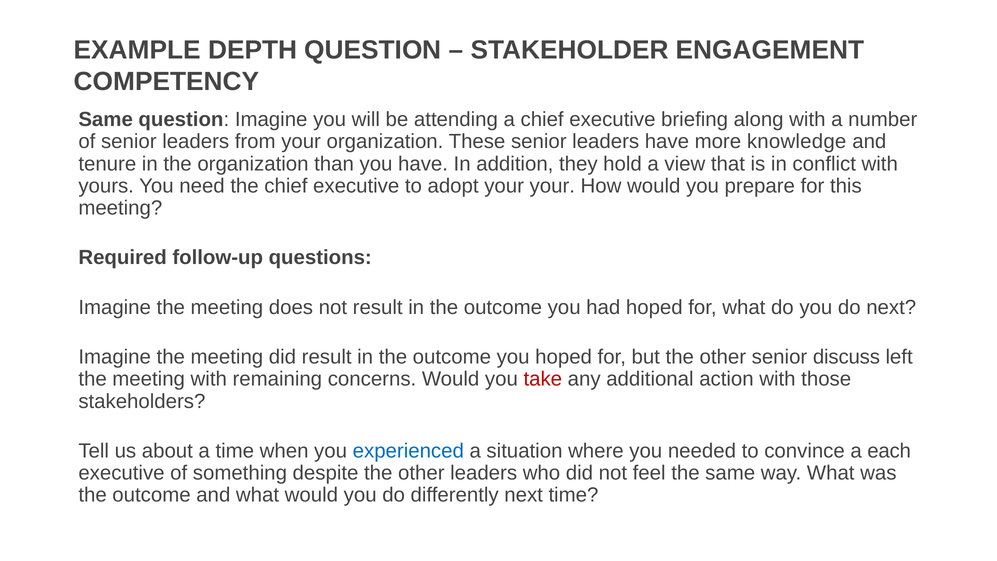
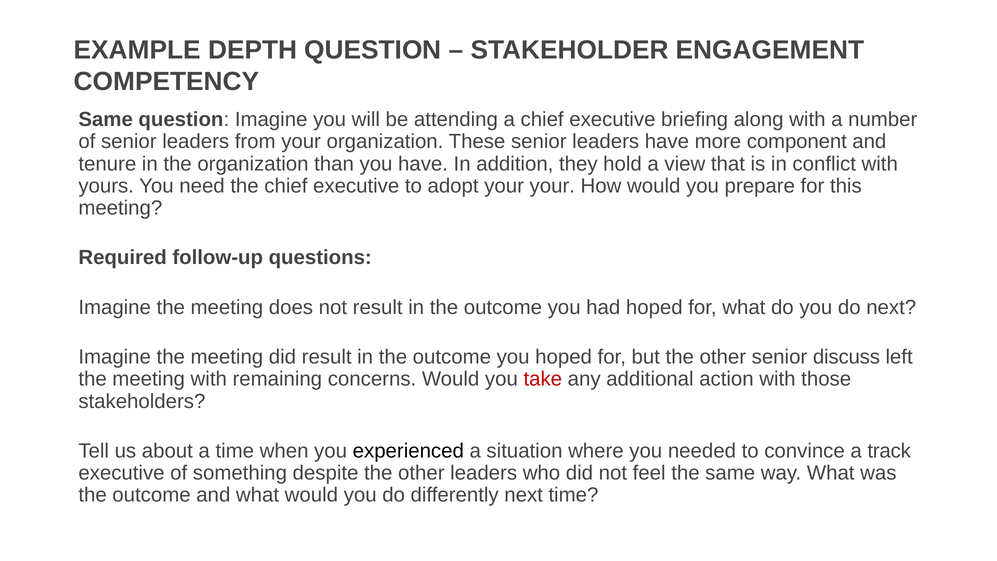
knowledge: knowledge -> component (797, 142)
experienced colour: blue -> black (408, 451)
each: each -> track (889, 451)
